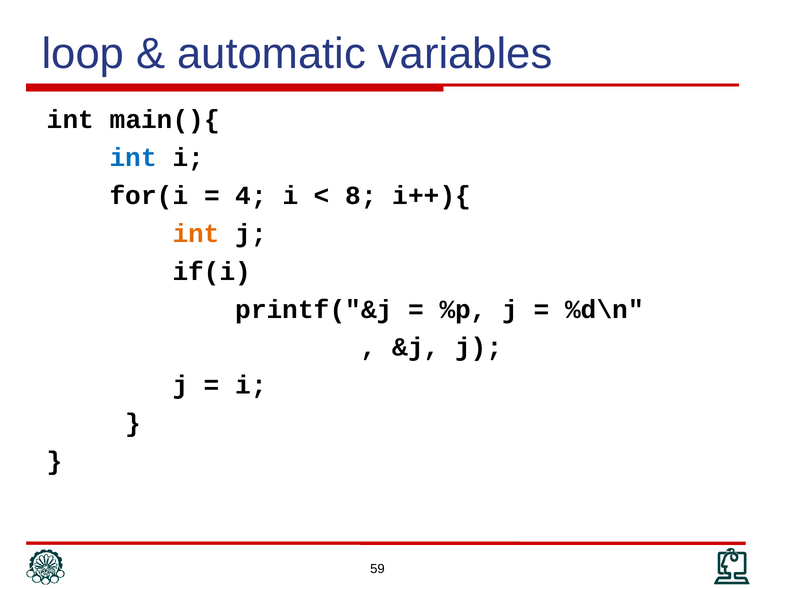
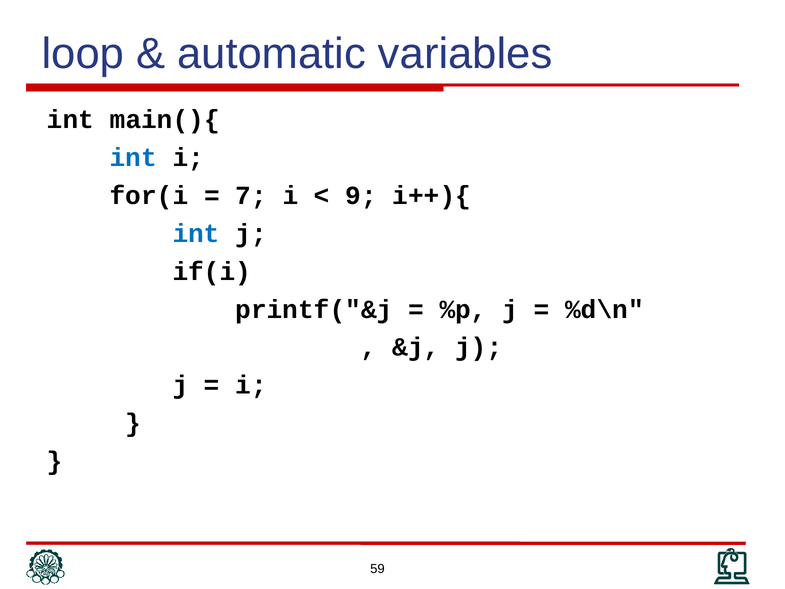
4: 4 -> 7 (251, 195)
8: 8 -> 9 (361, 195)
int colour: orange -> blue (196, 233)
